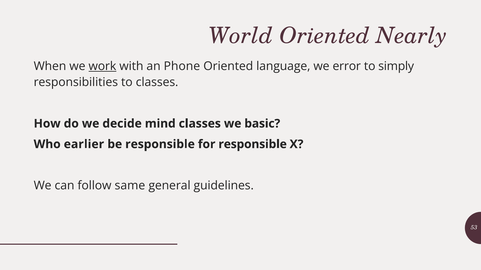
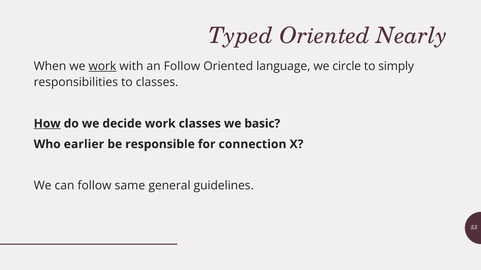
World: World -> Typed (241, 36)
an Phone: Phone -> Follow (182, 66)
error: error -> circle (347, 66)
How underline: none -> present (47, 124)
decide mind: mind -> work (160, 124)
for responsible: responsible -> connection (252, 144)
